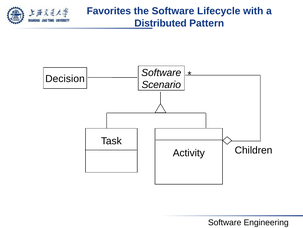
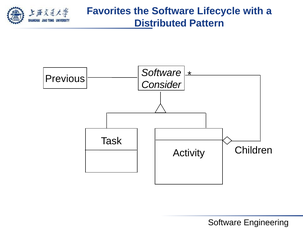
Decision: Decision -> Previous (65, 78)
Scenario: Scenario -> Consider (161, 85)
